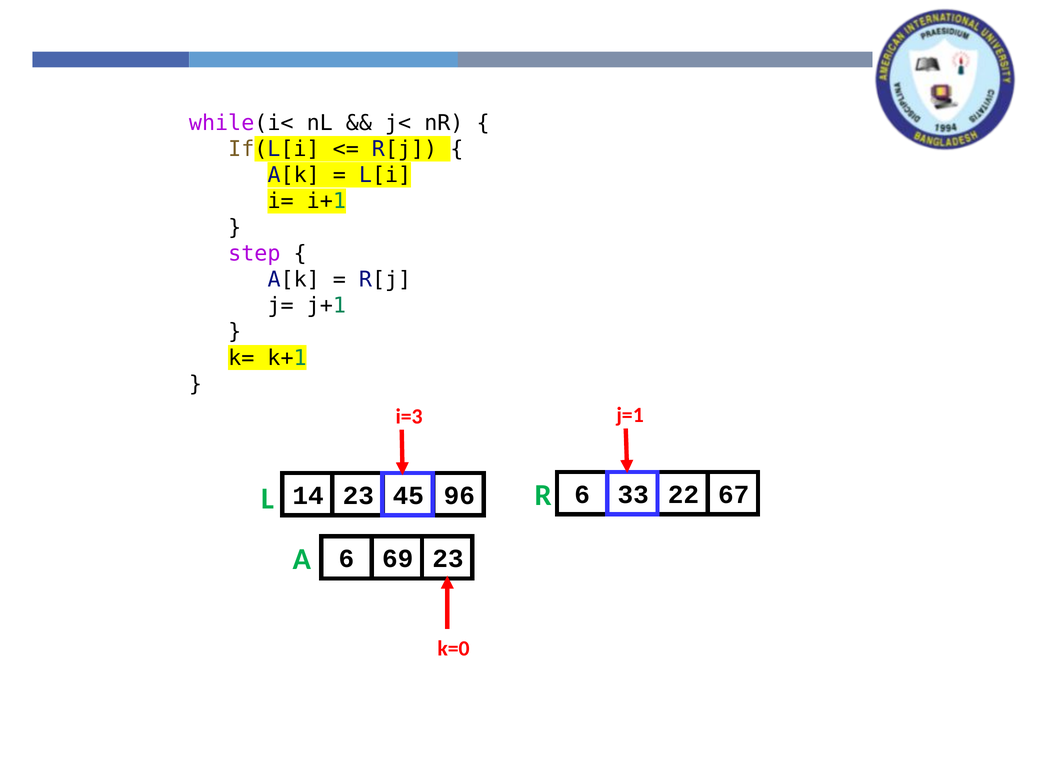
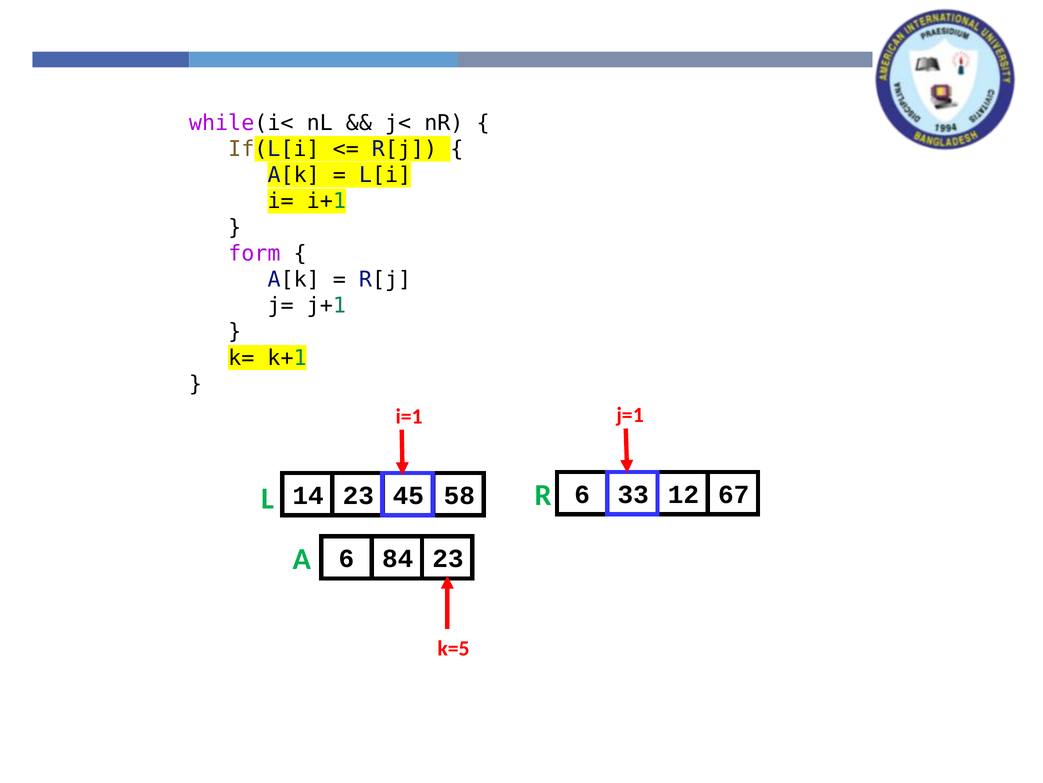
step: step -> form (254, 253)
i=3: i=3 -> i=1 (409, 416)
96: 96 -> 58 (459, 495)
22: 22 -> 12 (683, 494)
69: 69 -> 84 (398, 558)
k=0: k=0 -> k=5 (454, 648)
